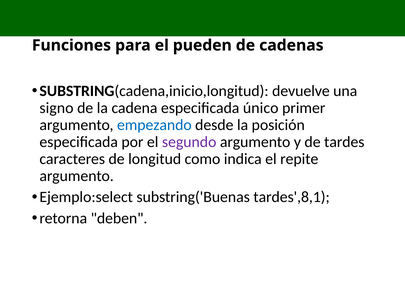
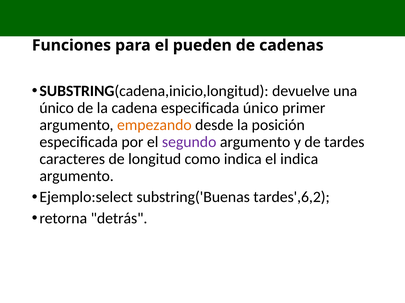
signo: signo -> único (57, 108)
empezando colour: blue -> orange (154, 125)
el repite: repite -> indica (299, 159)
tardes',8,1: tardes',8,1 -> tardes',6,2 (292, 198)
deben: deben -> detrás (119, 219)
